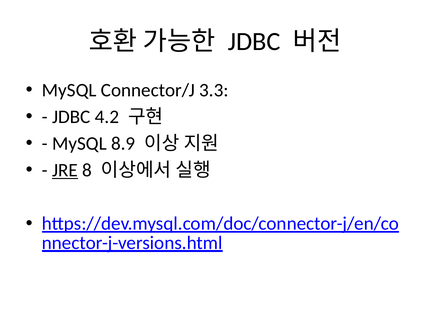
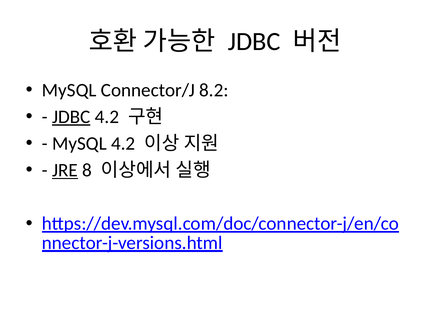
3.3: 3.3 -> 8.2 (214, 90)
JDBC underline: none -> present (71, 117)
MySQL 8.9: 8.9 -> 4.2 (123, 144)
